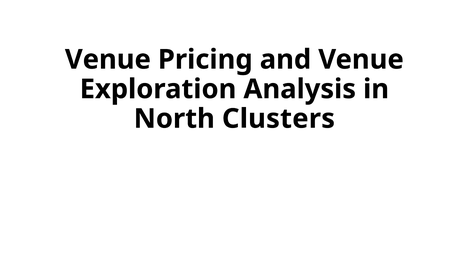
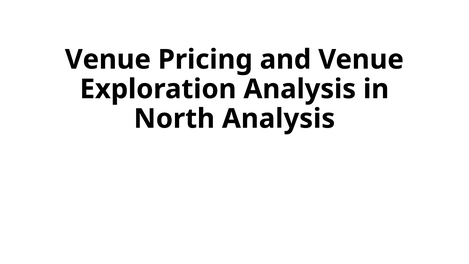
North Clusters: Clusters -> Analysis (279, 119)
